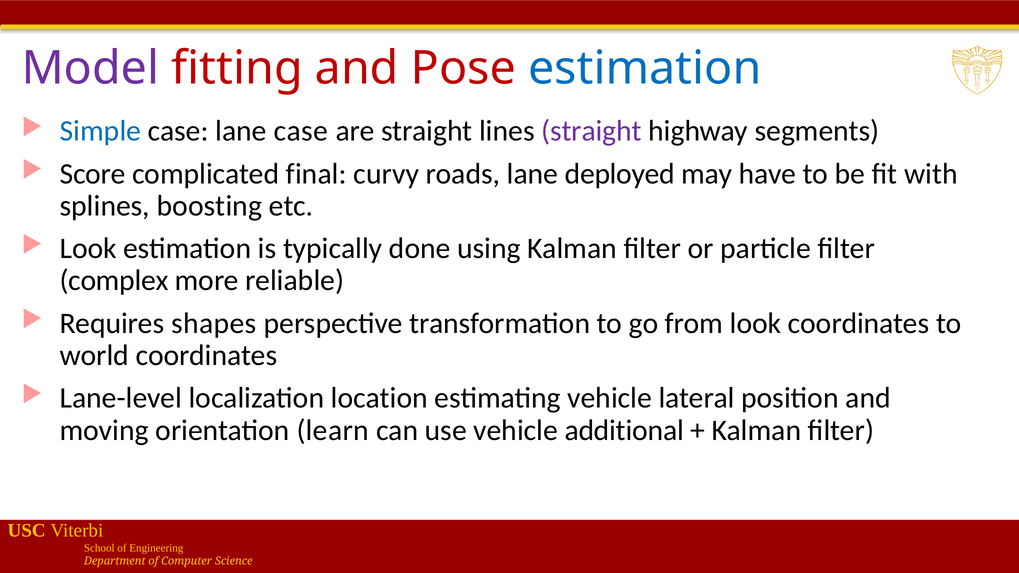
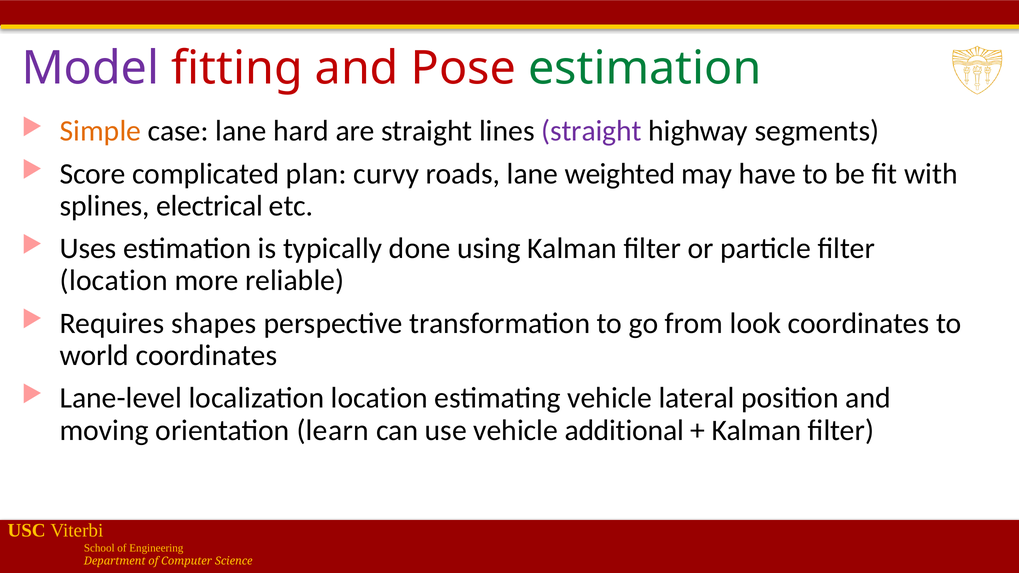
estimation colour: blue -> green (645, 68)
Simple colour: blue -> orange (100, 131)
lane case: case -> hard (301, 131)
final: final -> plan (316, 174)
deployed: deployed -> weighted (620, 174)
boosting: boosting -> electrical (210, 206)
Look: Look -> Uses (88, 249)
complex: complex -> location (114, 281)
